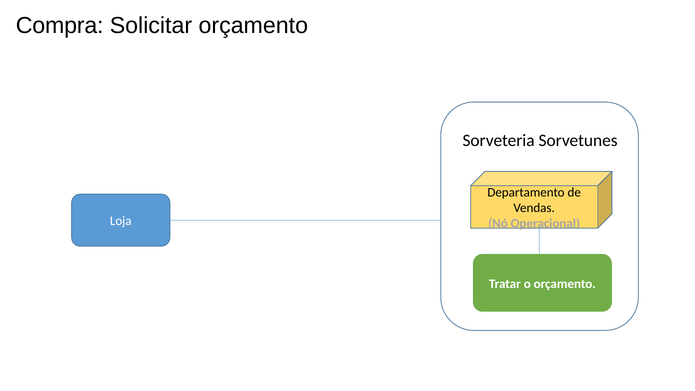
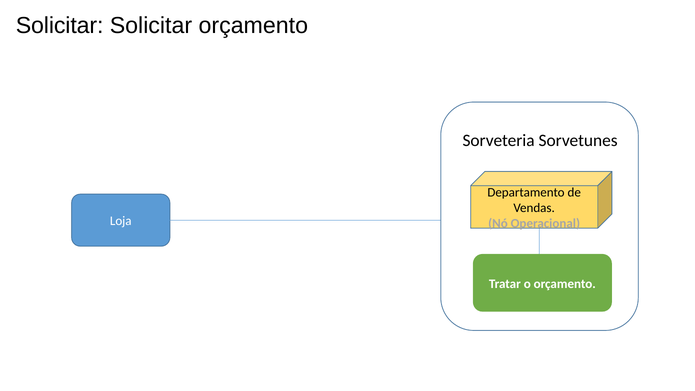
Compra: Compra -> Solicitar (60, 26)
